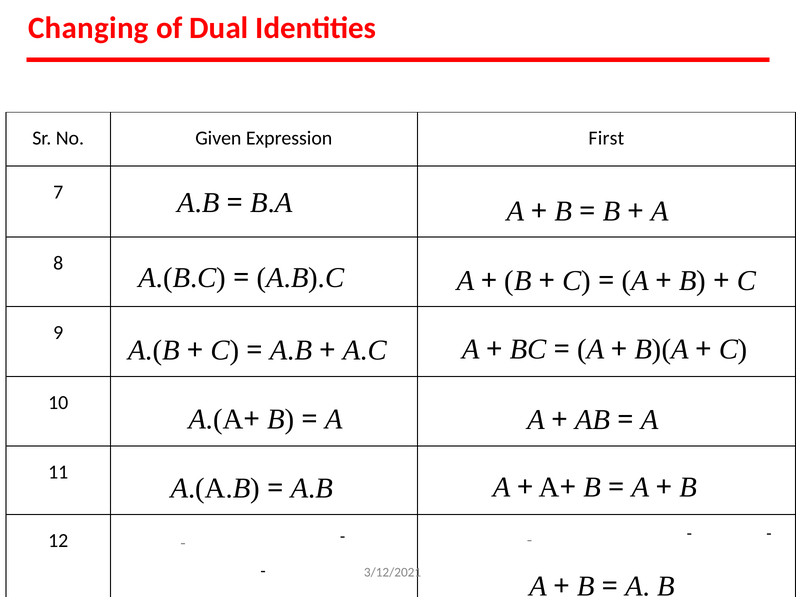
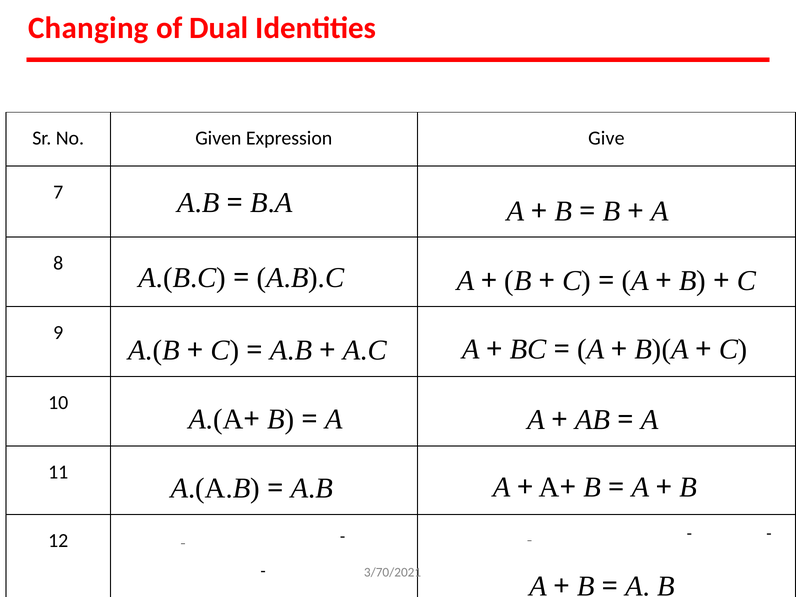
First: First -> Give (606, 138)
3/12/2021: 3/12/2021 -> 3/70/2021 (393, 572)
